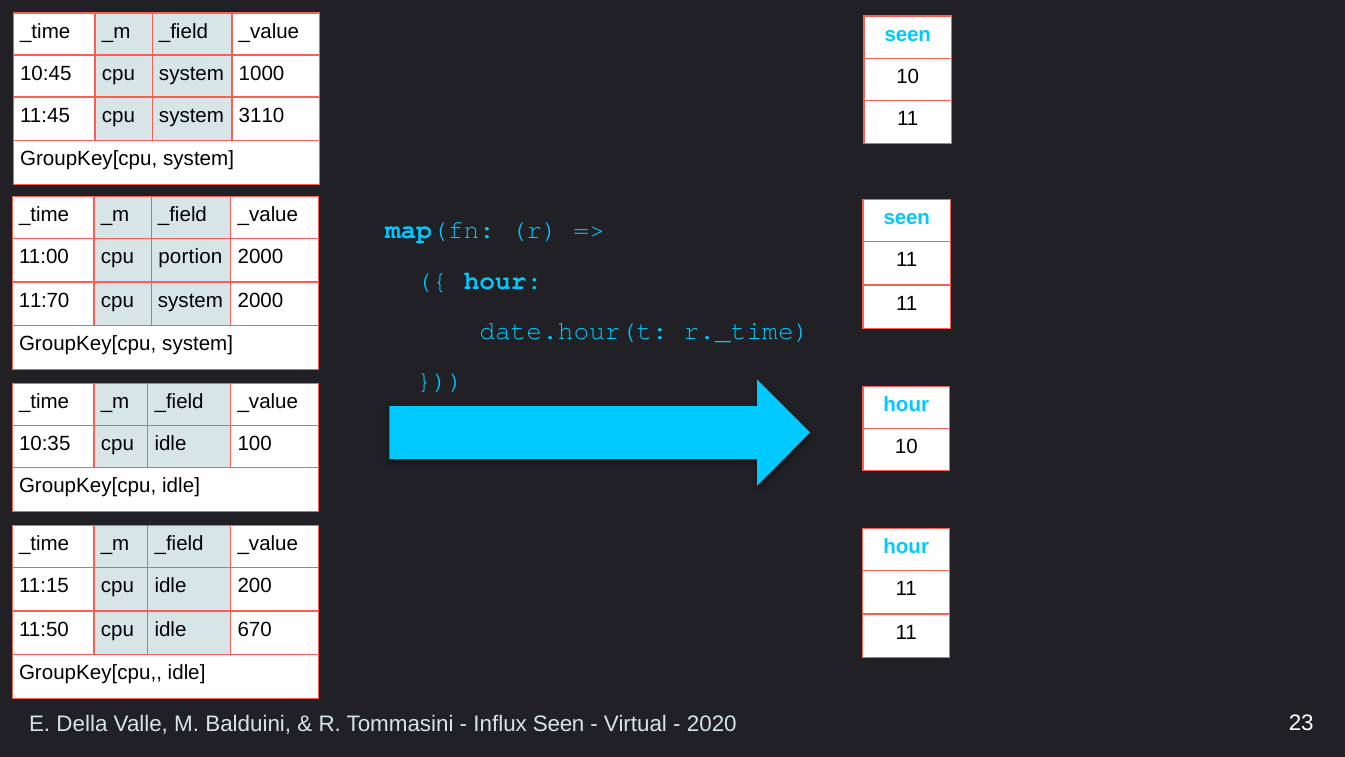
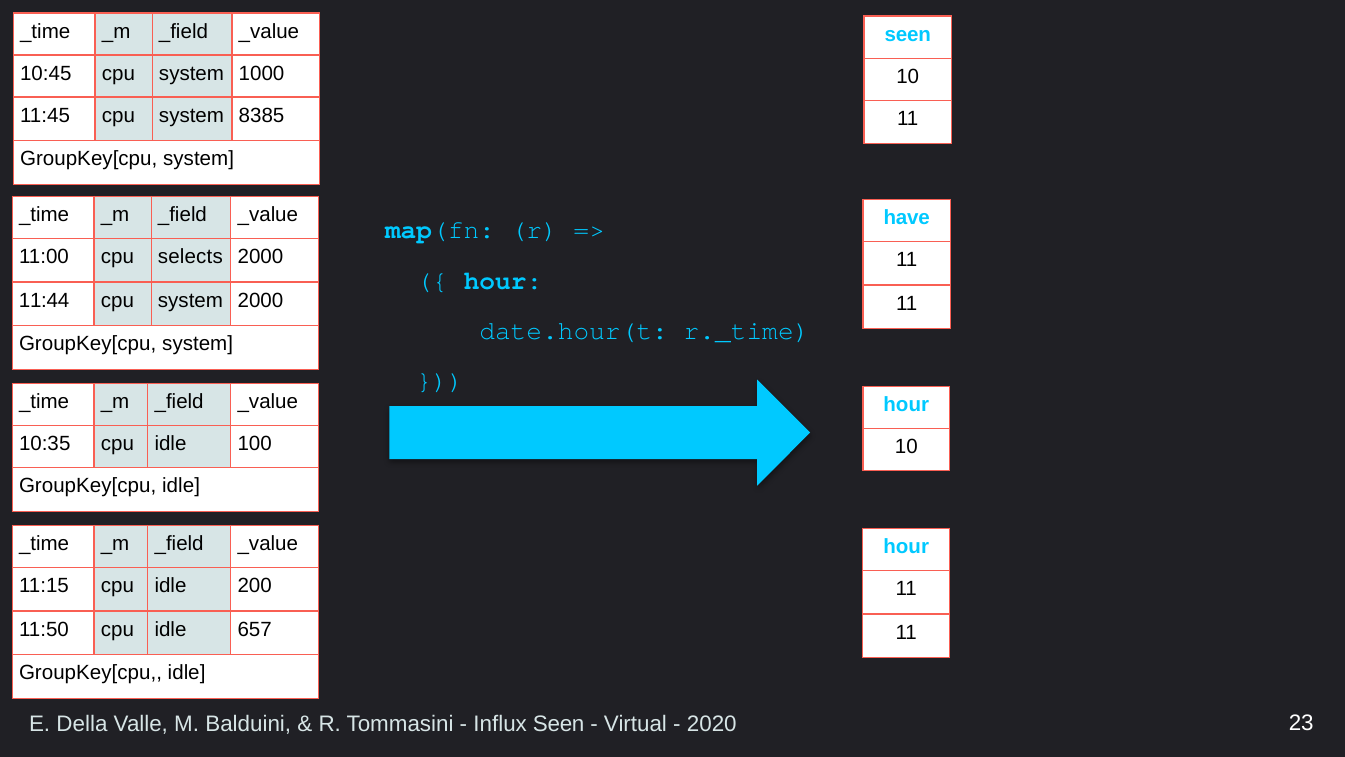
3110: 3110 -> 8385 (262, 115)
seen: seen -> have (907, 218)
portion: portion -> selects (190, 257)
11:70: 11:70 -> 11:44 (44, 300)
670: 670 -> 657 (255, 629)
